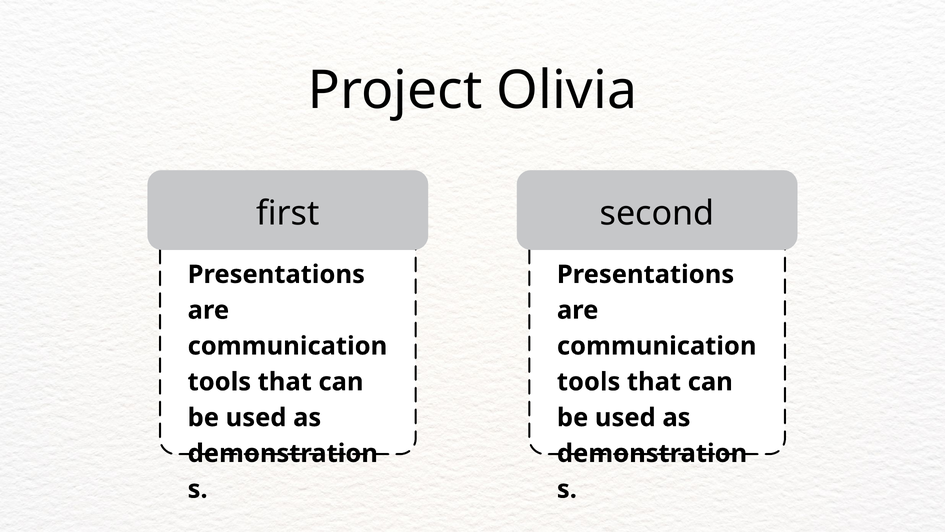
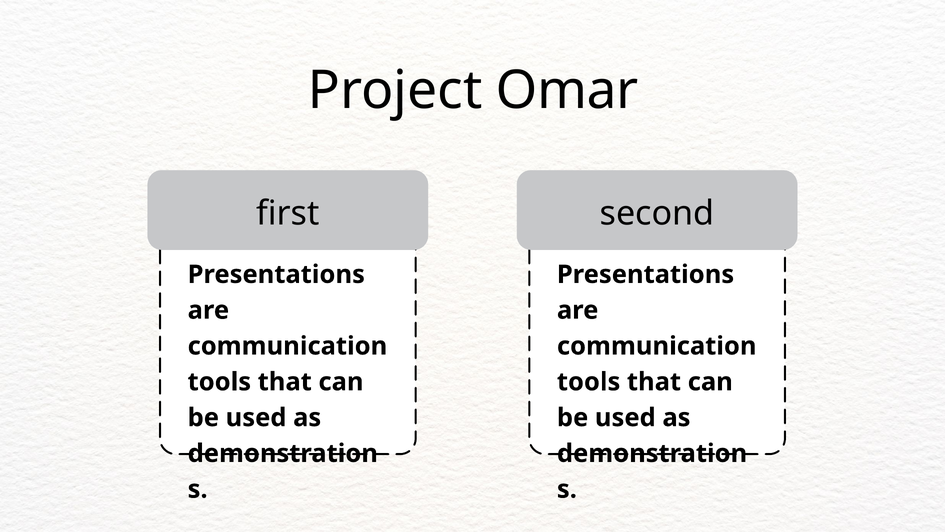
Olivia: Olivia -> Omar (567, 90)
